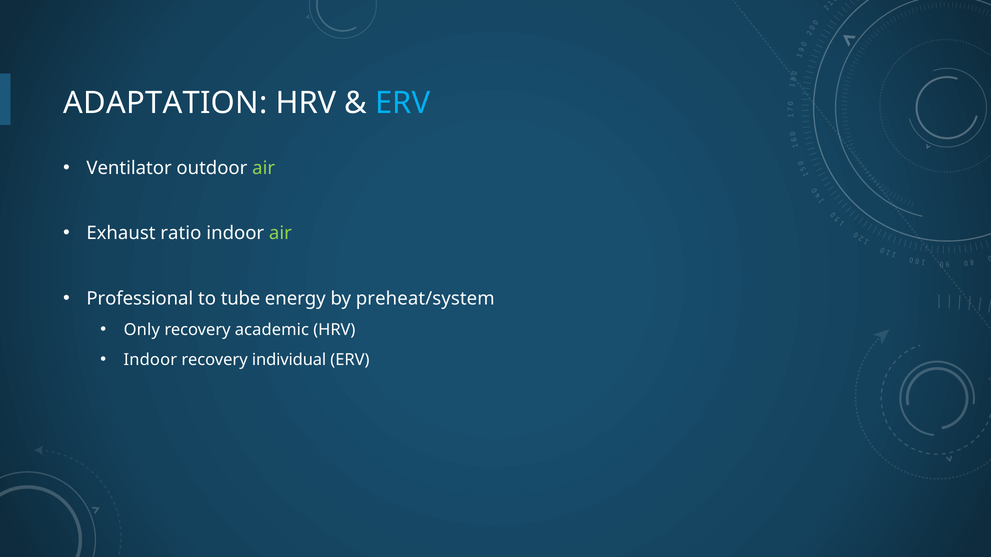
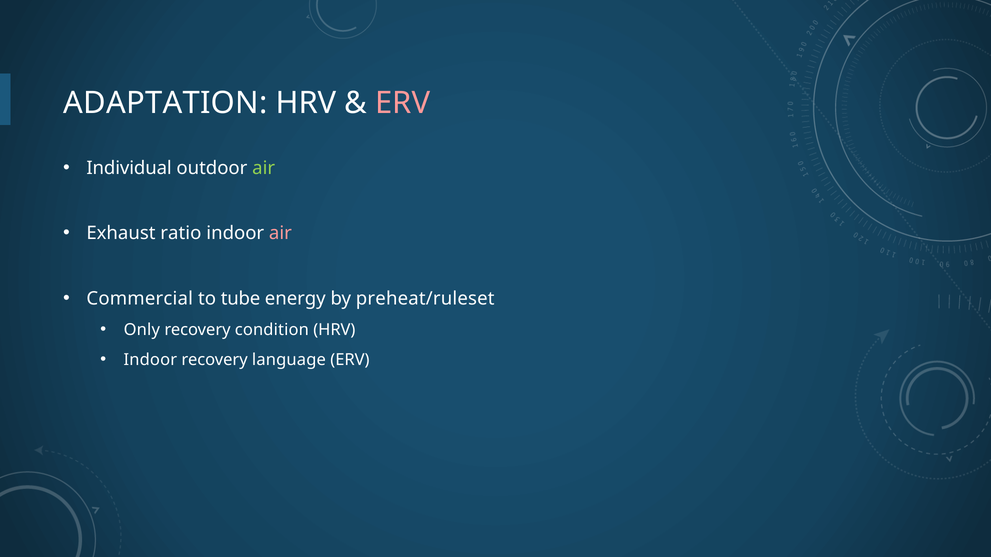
ERV colour: light blue -> pink (403, 103)
Ventilator: Ventilator -> Individual (129, 168)
air colour: light green -> pink (280, 233)
Professional: Professional -> Commercial (140, 299)
preheat/system: preheat/system -> preheat/ruleset (425, 299)
academic: academic -> condition (272, 330)
individual: individual -> language (289, 360)
